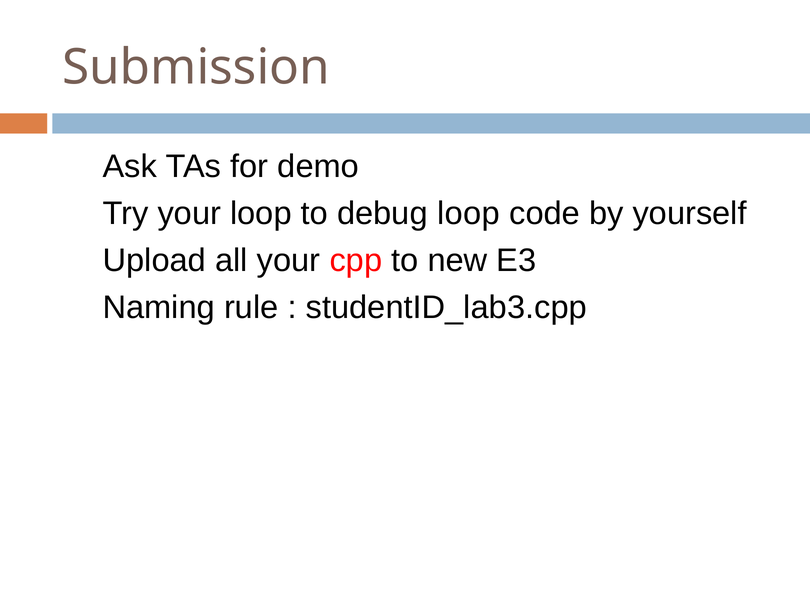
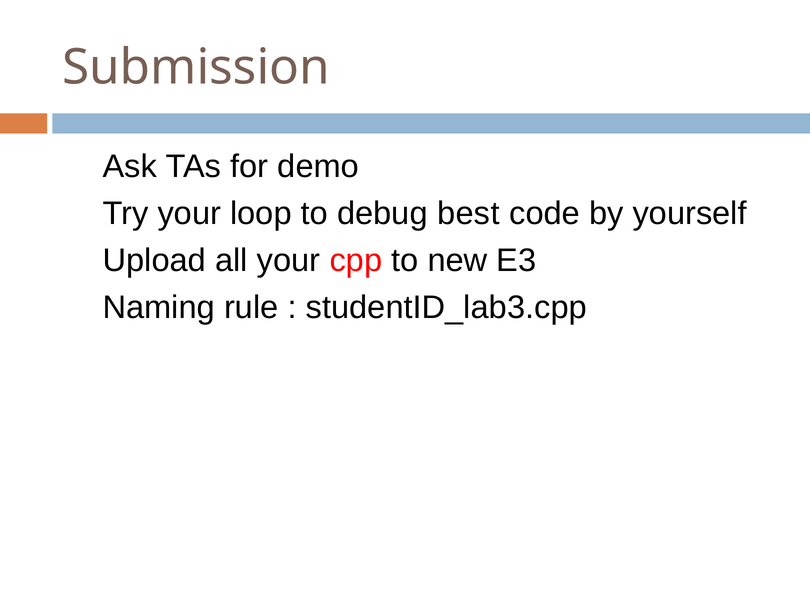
debug loop: loop -> best (468, 214)
